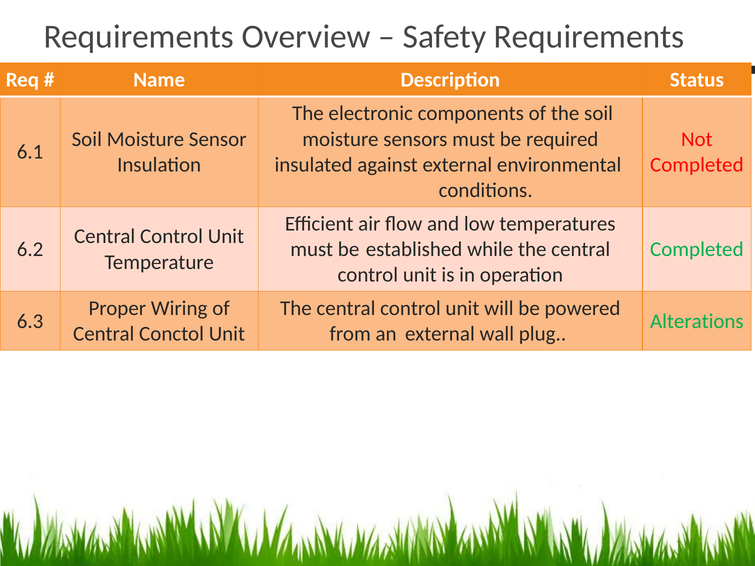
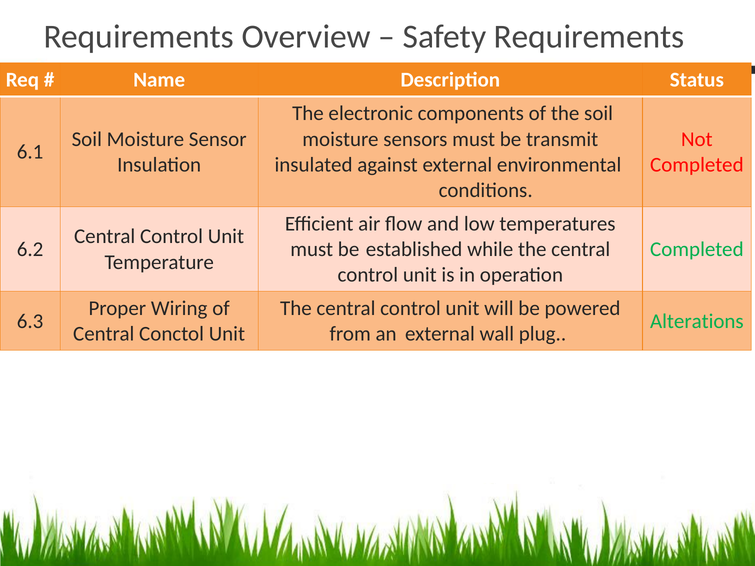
required: required -> transmit (562, 139)
